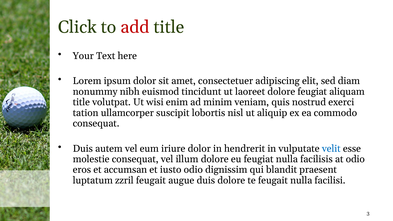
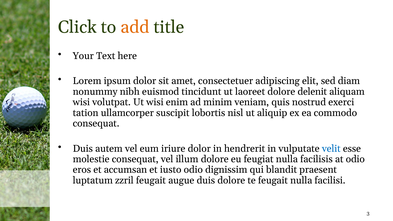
add colour: red -> orange (135, 27)
dolore feugiat: feugiat -> delenit (312, 92)
title: title -> wisi (81, 102)
